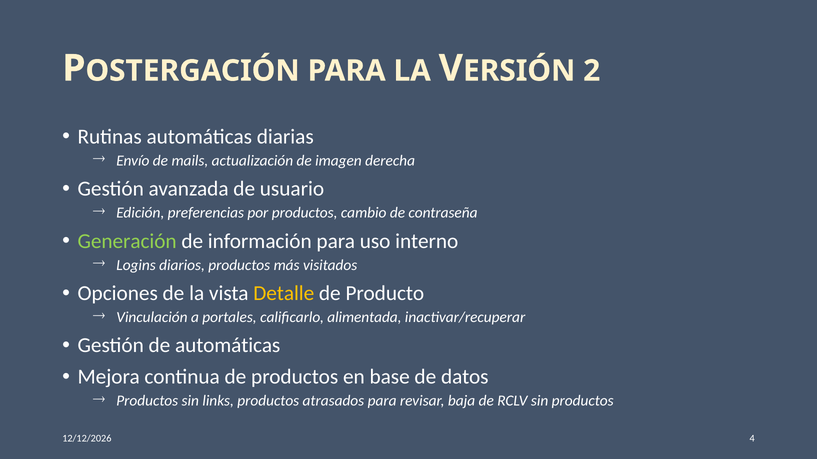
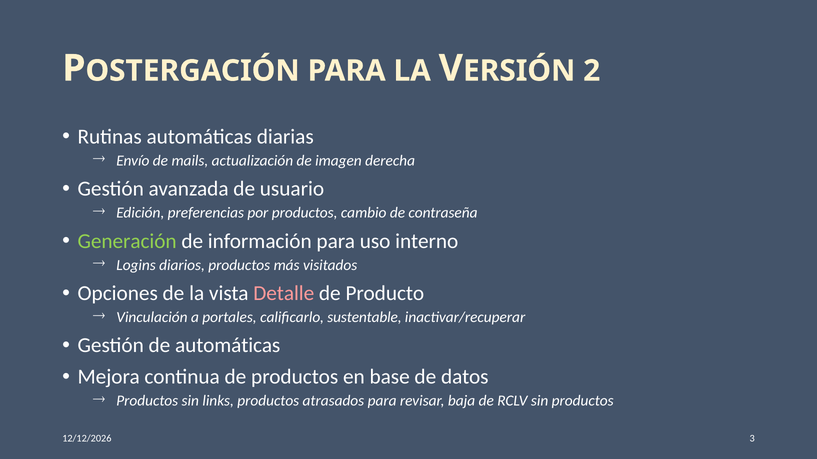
Detalle colour: yellow -> pink (284, 294)
alimentada: alimentada -> sustentable (364, 318)
4: 4 -> 3 (752, 439)
